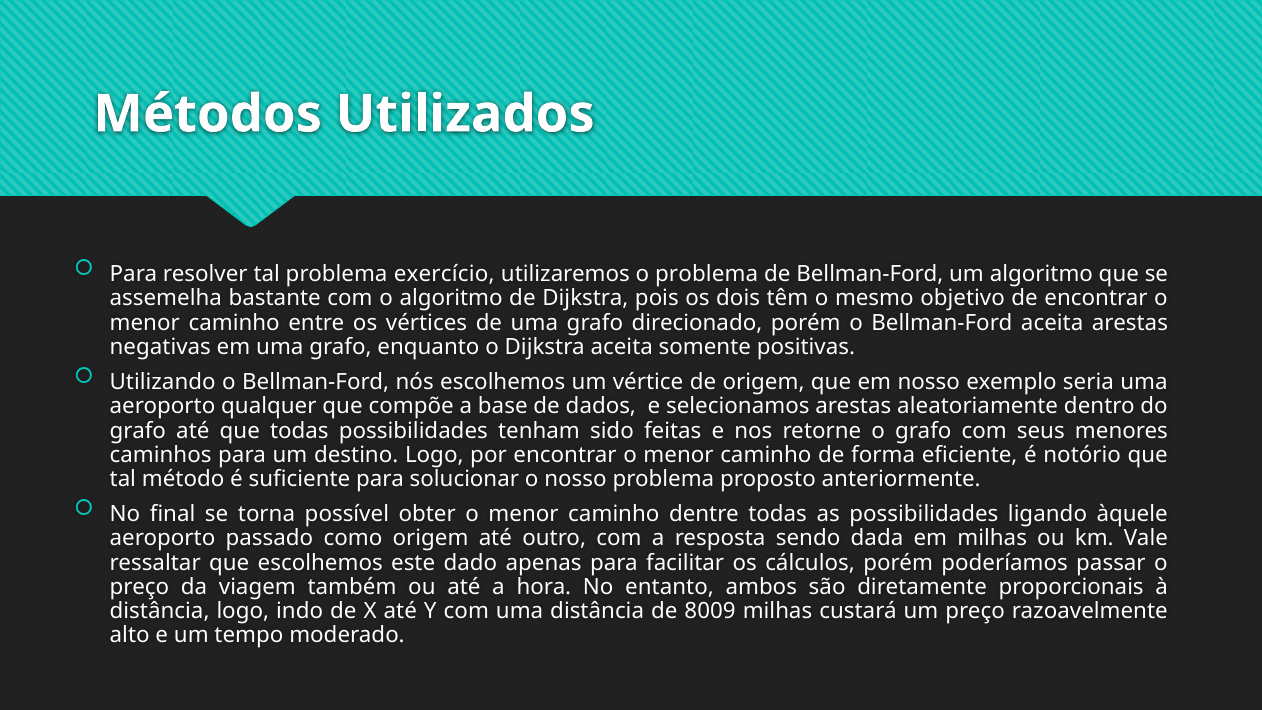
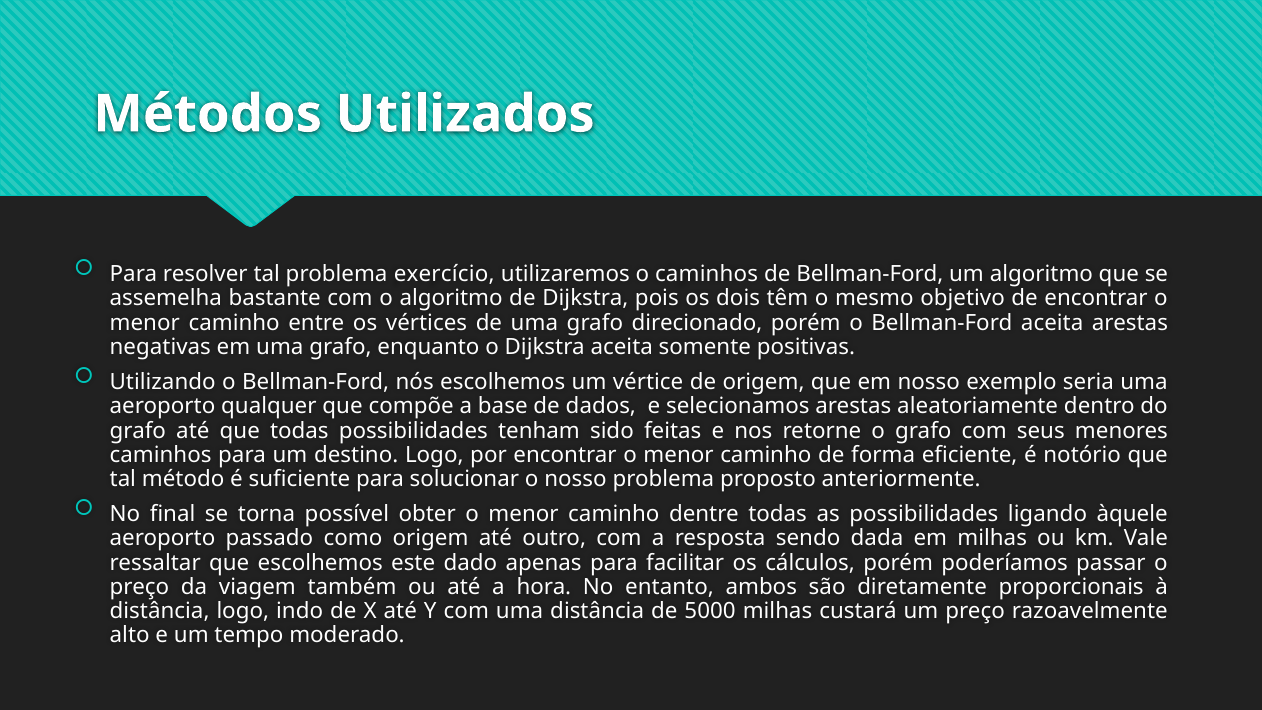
o problema: problema -> caminhos (707, 274)
8009: 8009 -> 5000 (710, 611)
